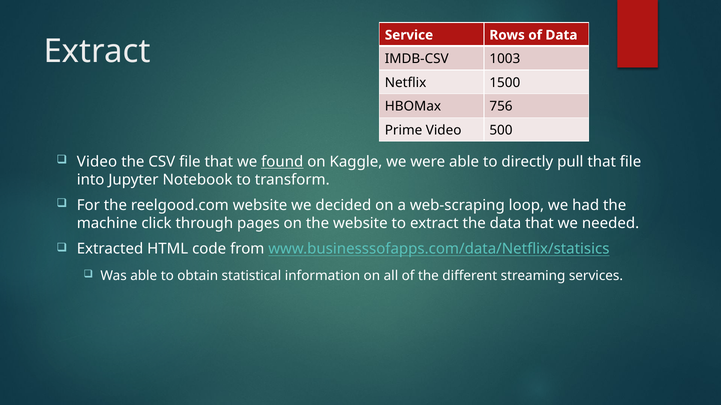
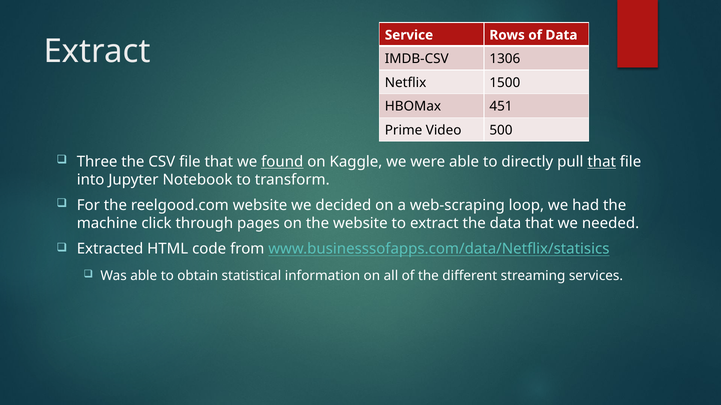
1003: 1003 -> 1306 (505, 59)
756: 756 -> 451 (501, 107)
Video: Video -> Three (97, 162)
that underline: none -> present (602, 162)
